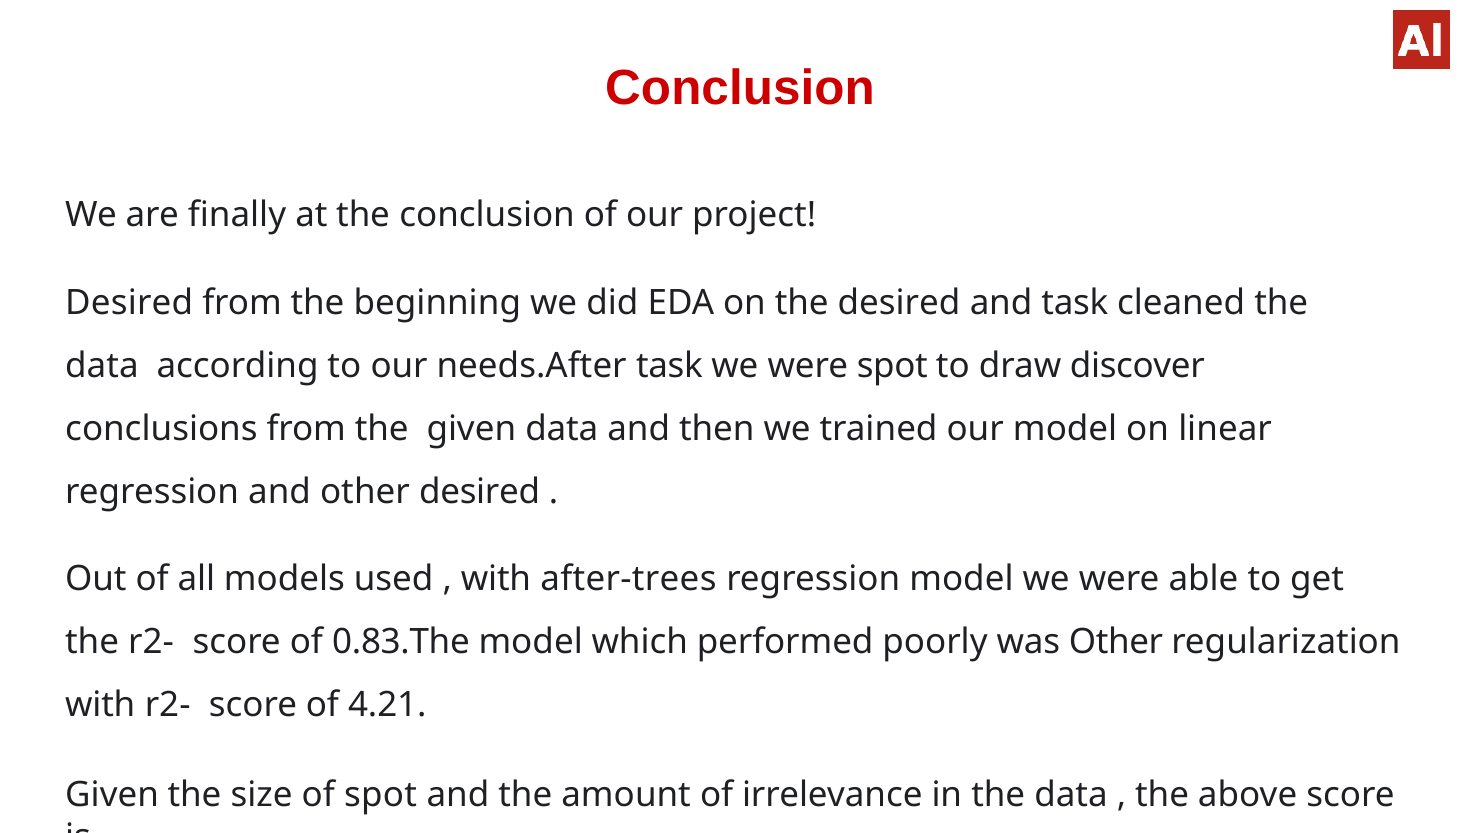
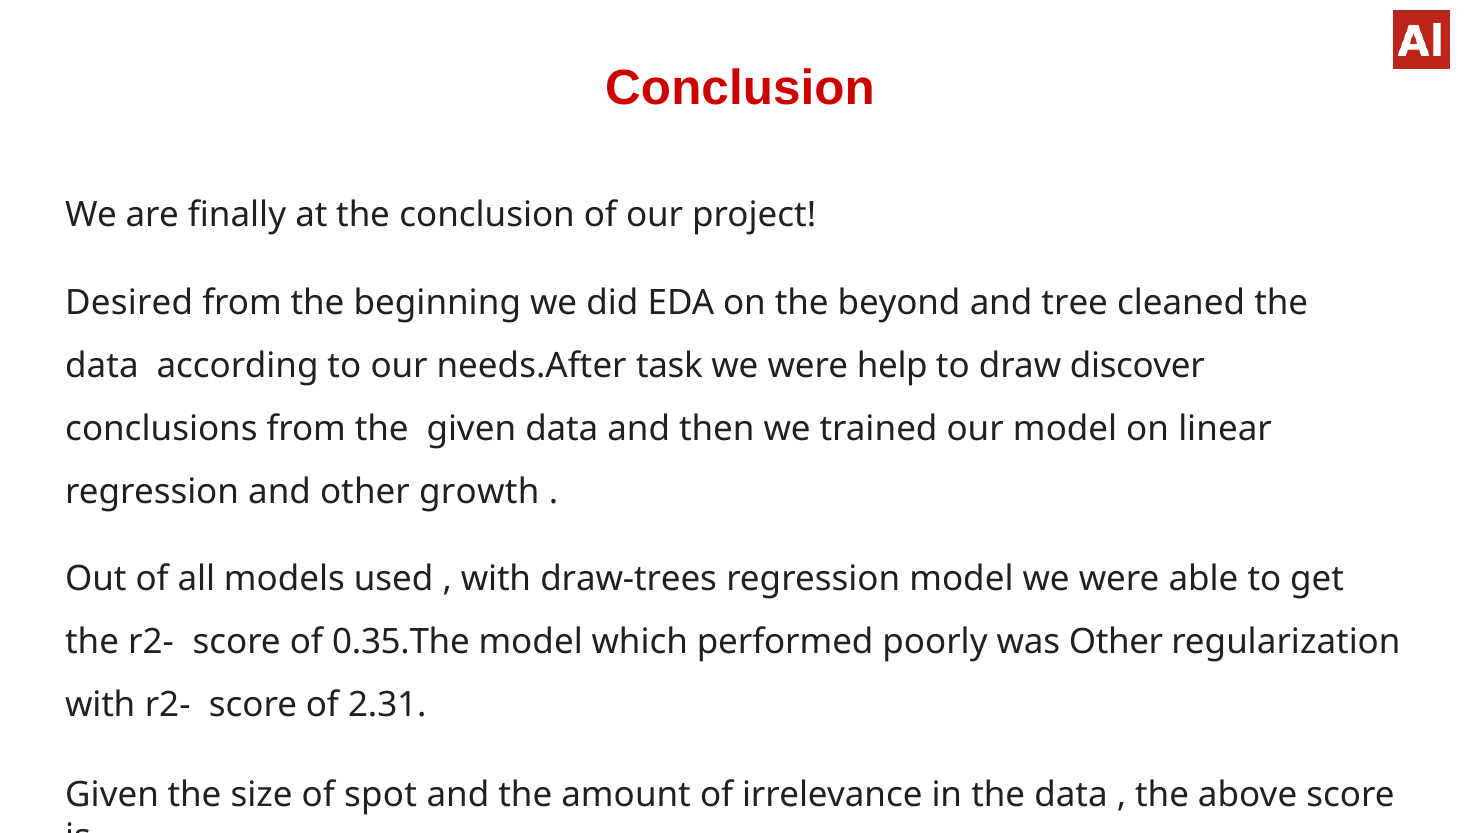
the desired: desired -> beyond (899, 303)
and task: task -> tree (1075, 303)
were spot: spot -> help (892, 366)
other desired: desired -> growth (479, 492)
after-trees: after-trees -> draw-trees (629, 579)
0.83.The: 0.83.The -> 0.35.The (401, 642)
4.21: 4.21 -> 2.31 (387, 705)
